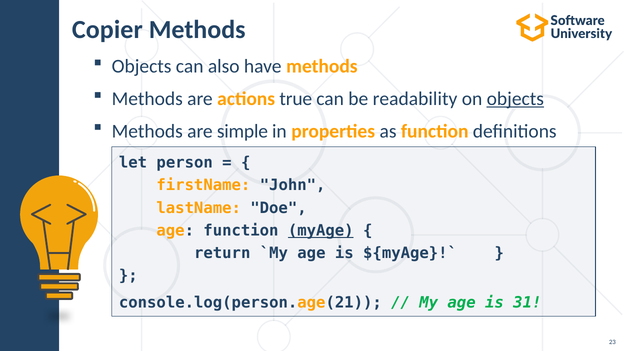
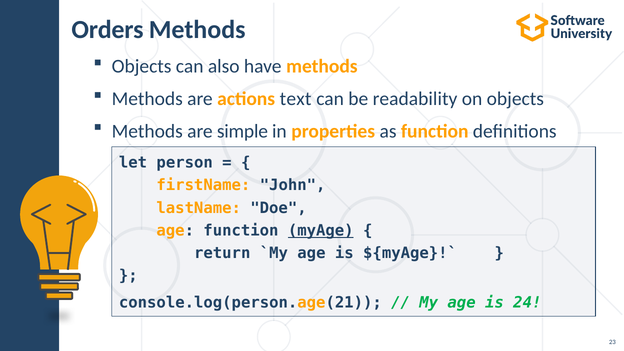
Copier: Copier -> Orders (108, 30)
true: true -> text (296, 99)
objects underline: present -> none (515, 99)
31: 31 -> 24 (527, 302)
